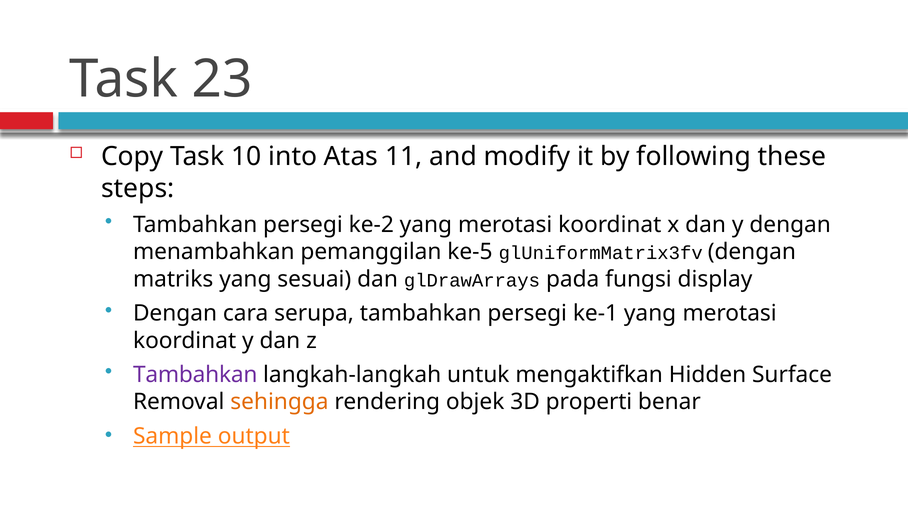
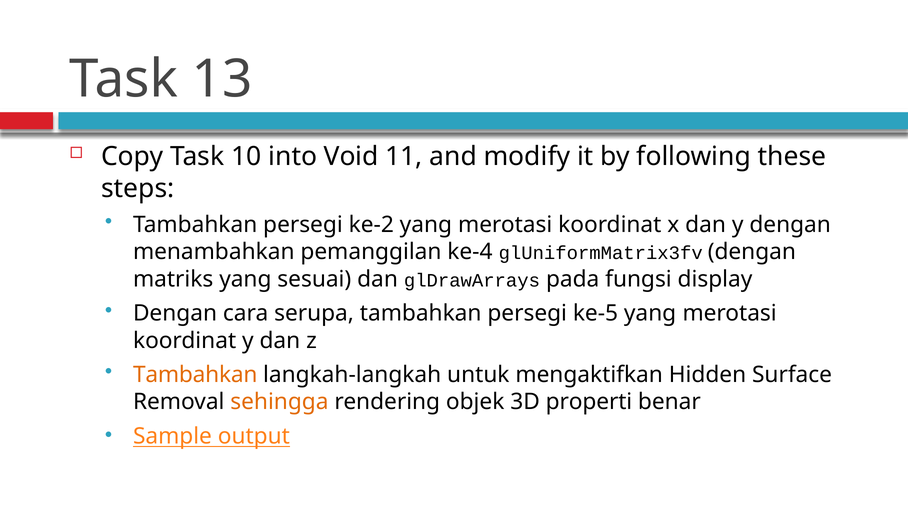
23: 23 -> 13 (222, 79)
Atas: Atas -> Void (351, 157)
ke-5: ke-5 -> ke-4 (470, 252)
ke-1: ke-1 -> ke-5 (595, 313)
Tambahkan colour: purple -> orange (195, 375)
